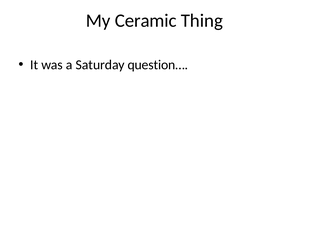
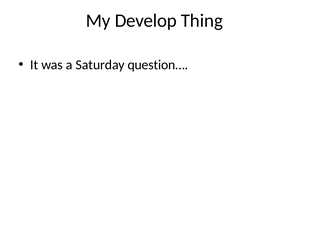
Ceramic: Ceramic -> Develop (146, 21)
